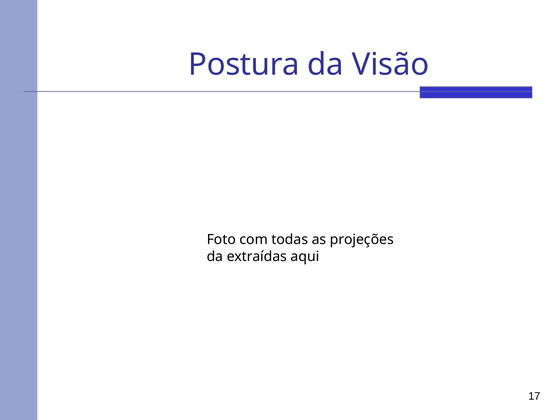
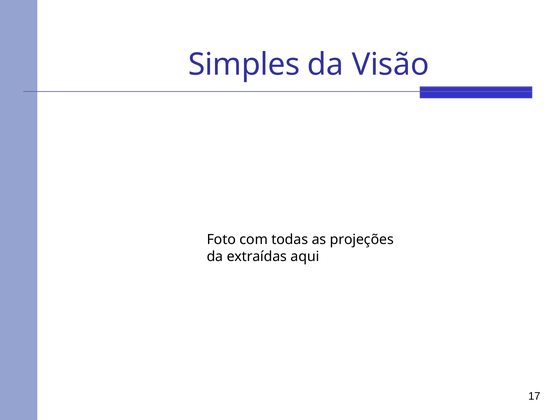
Postura: Postura -> Simples (244, 65)
